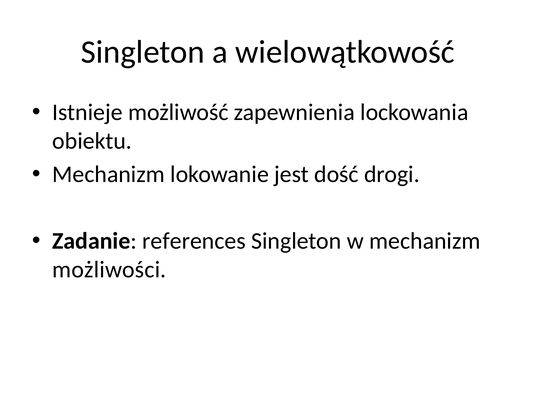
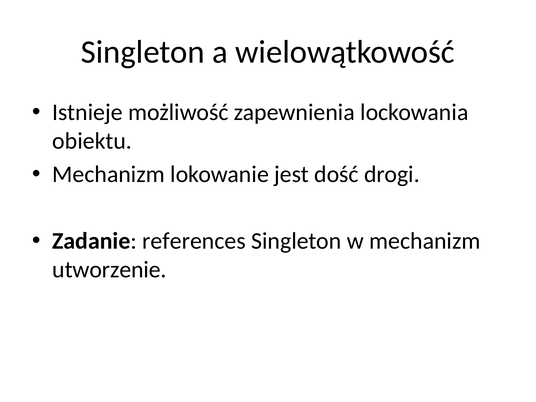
możliwości: możliwości -> utworzenie (109, 270)
